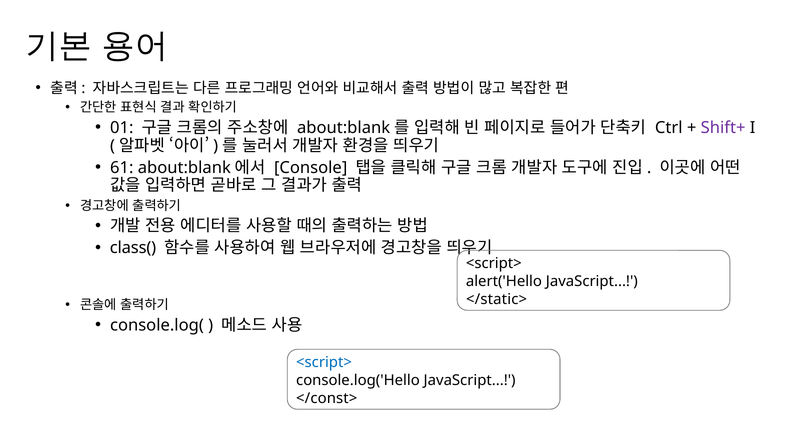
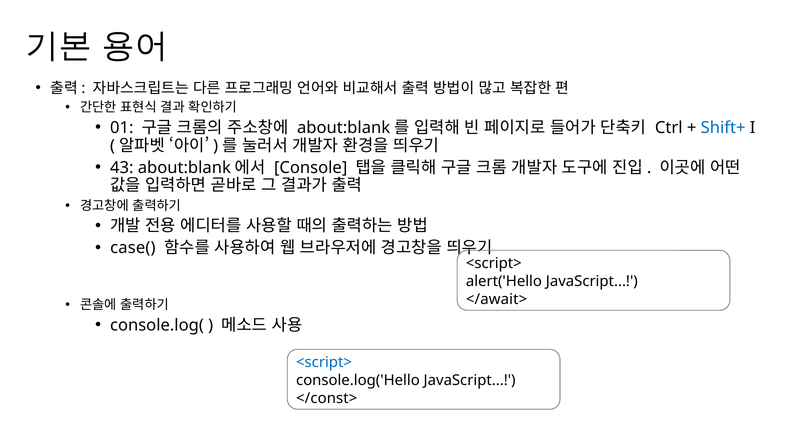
Shift+ colour: purple -> blue (723, 128)
61: 61 -> 43 (122, 168)
class(: class( -> case( (133, 248)
</static>: </static> -> </await> (497, 299)
